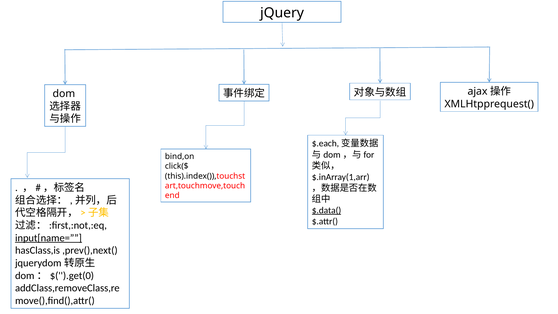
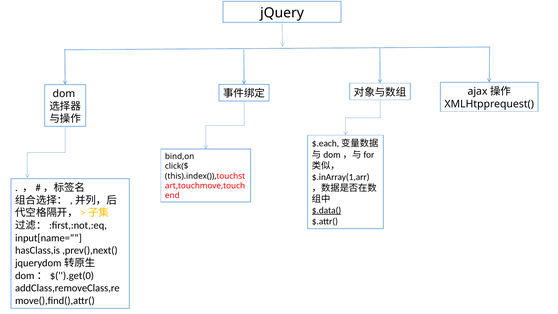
input[name= underline: present -> none (48, 238)
